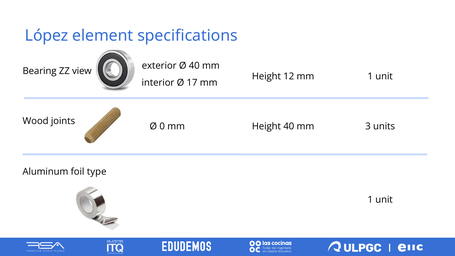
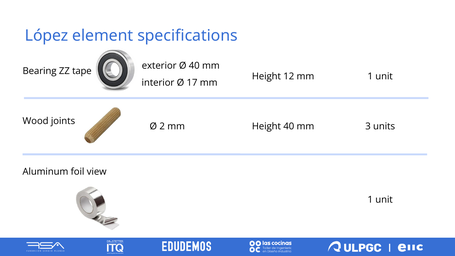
view: view -> tape (82, 71)
0: 0 -> 2 (162, 126)
type: type -> view (97, 172)
